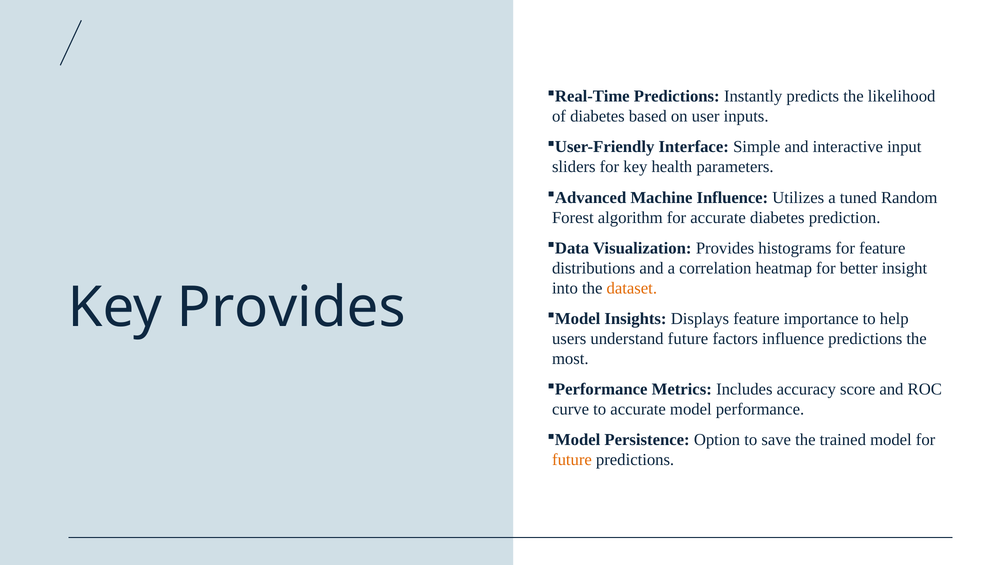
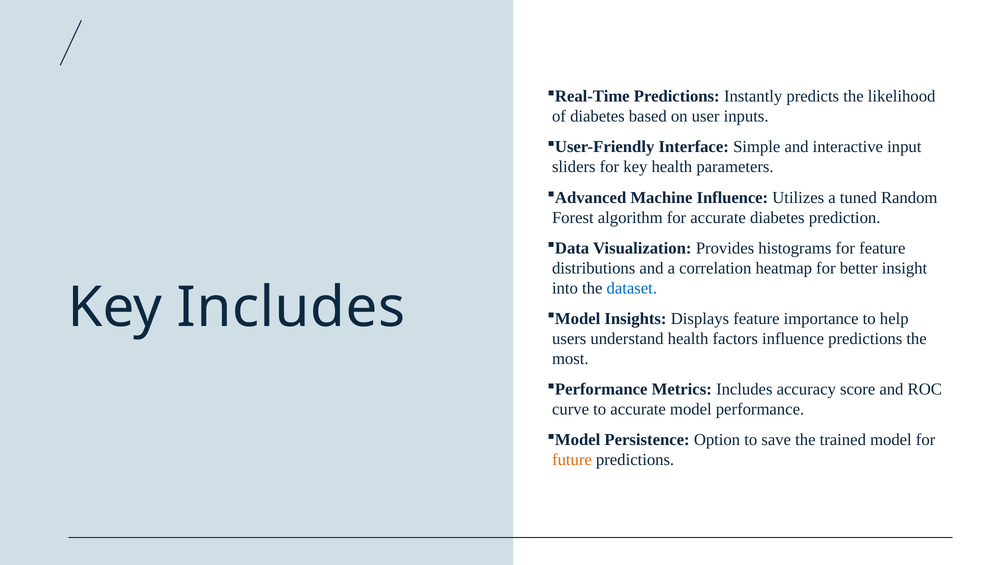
dataset colour: orange -> blue (632, 288)
Key Provides: Provides -> Includes (291, 308)
understand future: future -> health (688, 339)
